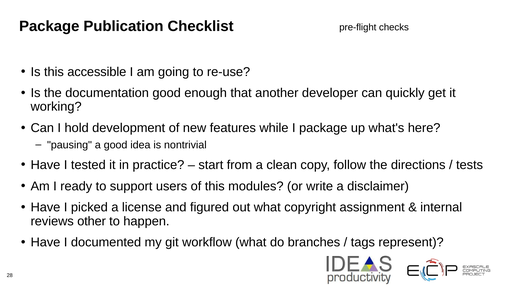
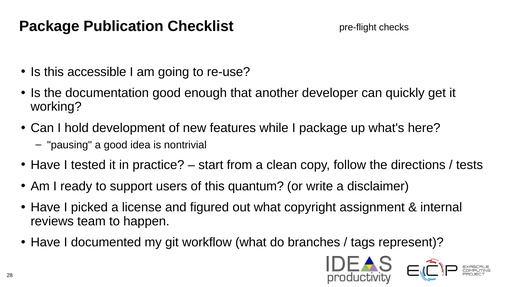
modules: modules -> quantum (256, 186)
other: other -> team (92, 221)
